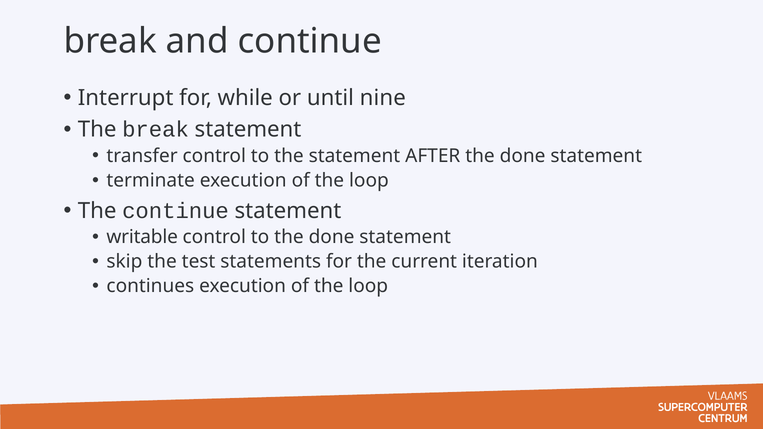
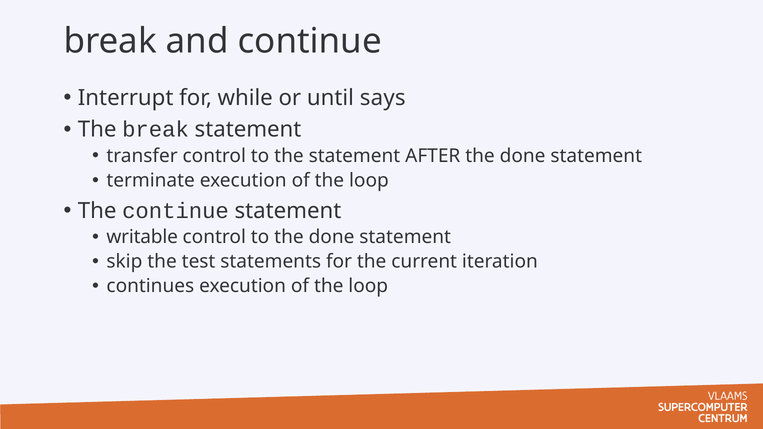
nine: nine -> says (383, 98)
